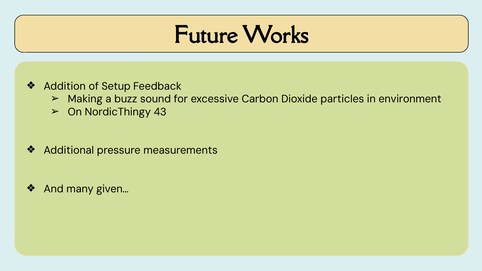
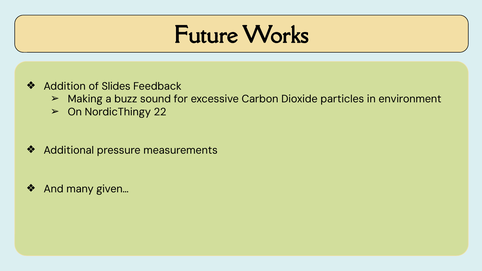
Setup: Setup -> Slides (116, 86)
43: 43 -> 22 (160, 112)
